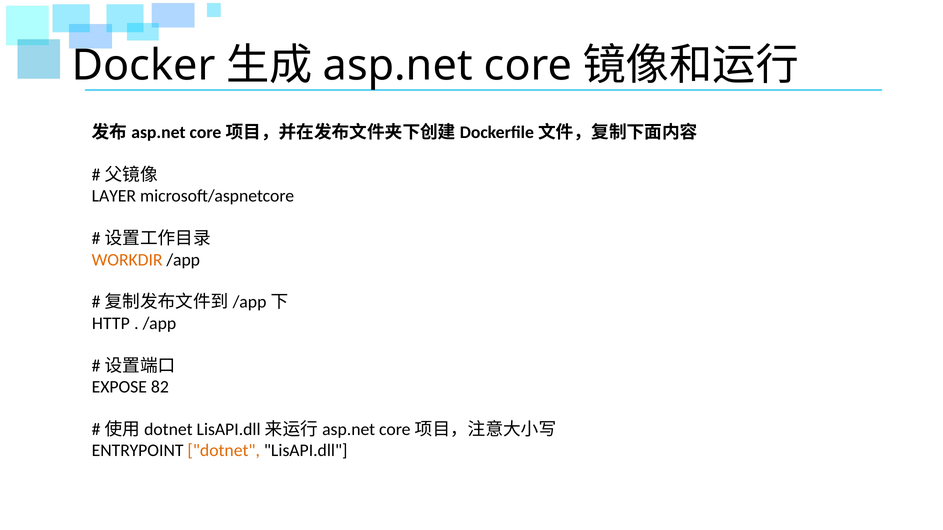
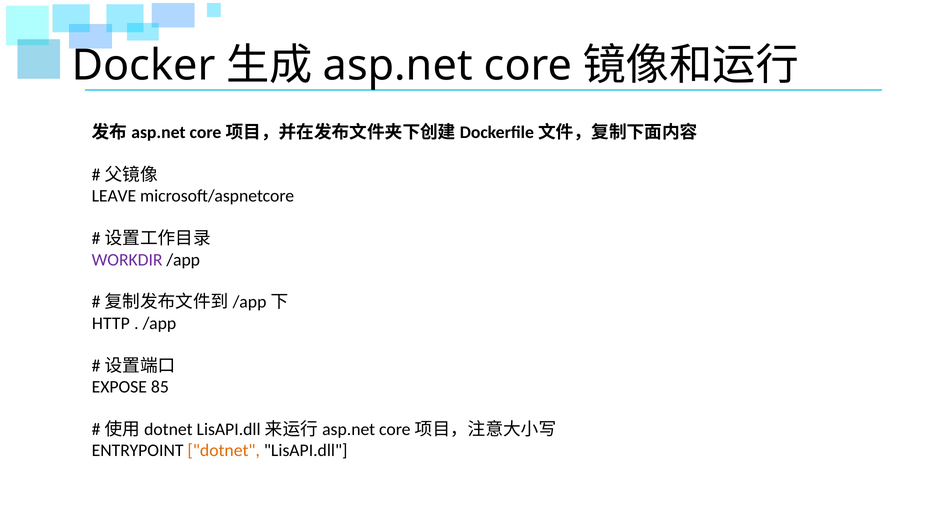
LAYER: LAYER -> LEAVE (114, 196)
WORKDIR colour: orange -> purple (127, 260)
82: 82 -> 85 (160, 387)
